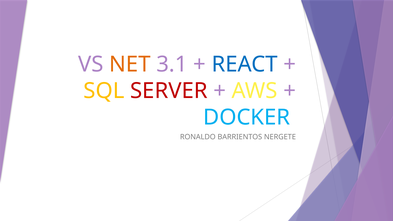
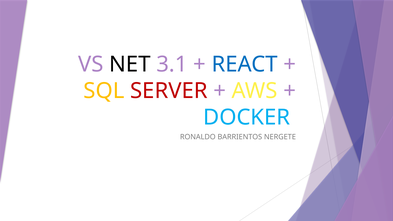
NET colour: orange -> black (130, 64)
